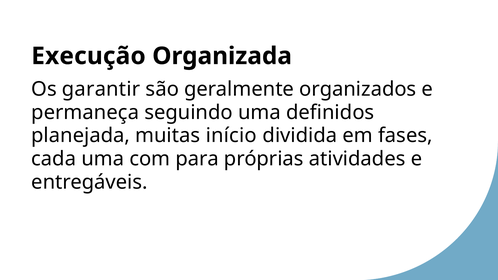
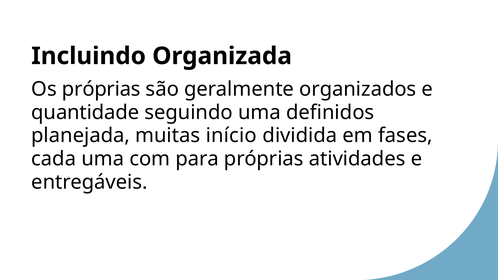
Execução: Execução -> Incluindo (89, 56)
Os garantir: garantir -> próprias (101, 89)
permaneça: permaneça -> quantidade (85, 112)
